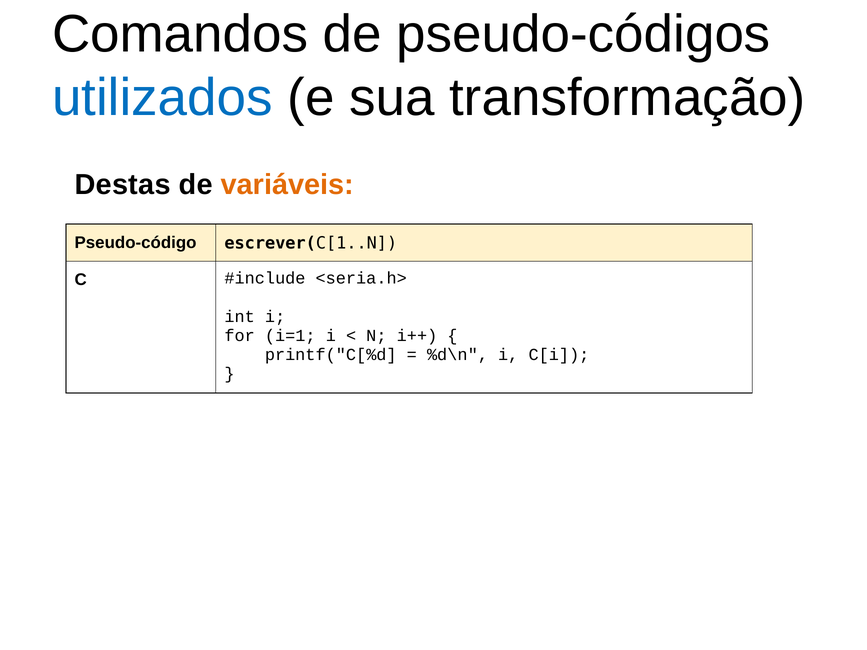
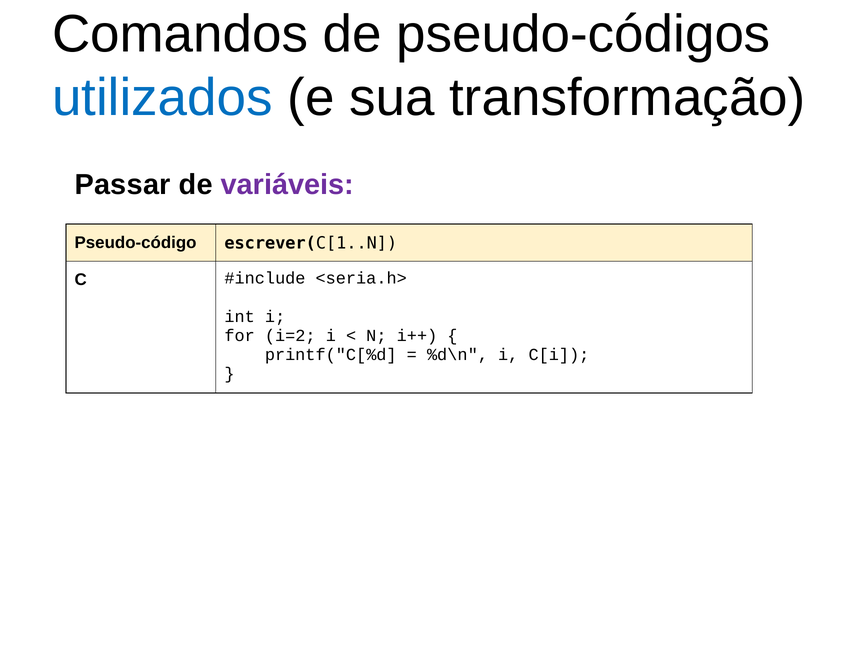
Destas: Destas -> Passar (123, 185)
variáveis colour: orange -> purple (287, 185)
i=1: i=1 -> i=2 (290, 336)
